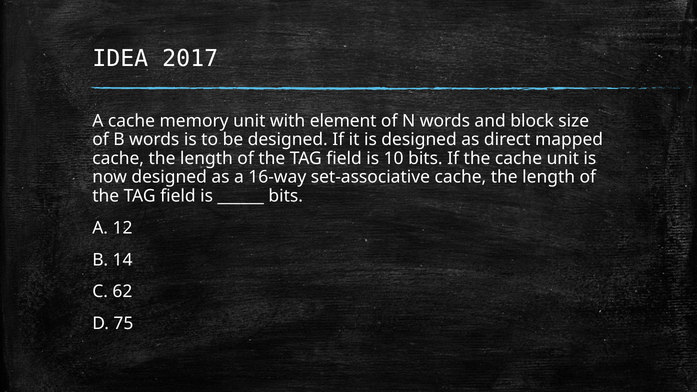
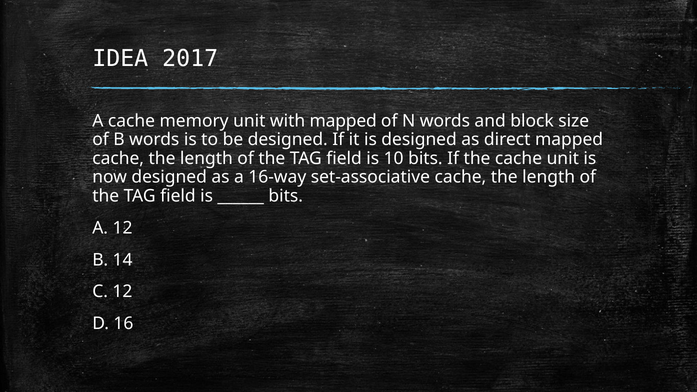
with element: element -> mapped (343, 121)
C 62: 62 -> 12 (122, 292)
75: 75 -> 16 (123, 324)
